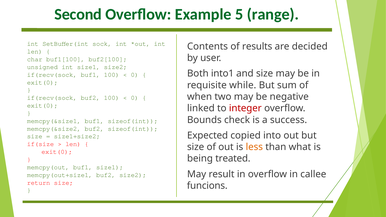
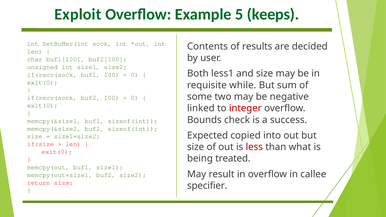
Second: Second -> Exploit (78, 14)
range: range -> keeps (273, 14)
into1: into1 -> less1 (222, 74)
when: when -> some (200, 97)
less colour: orange -> red (254, 147)
funcions: funcions -> specifier (207, 186)
